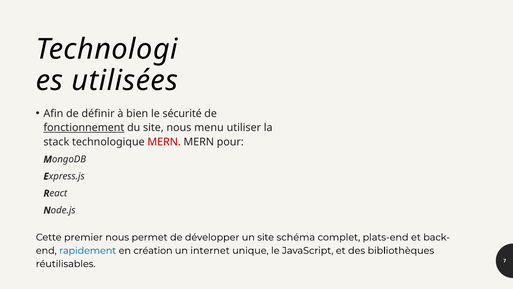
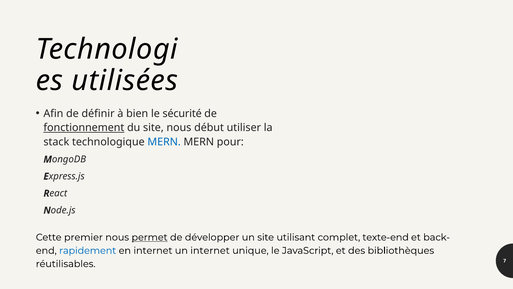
menu: menu -> début (209, 128)
MERN colour: red -> blue (164, 142)
permet underline: none -> present (150, 237)
schéma: schéma -> utilisant (296, 237)
plats-end: plats-end -> texte-end (386, 237)
en création: création -> internet (153, 250)
